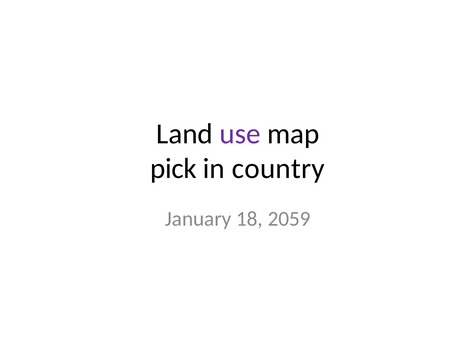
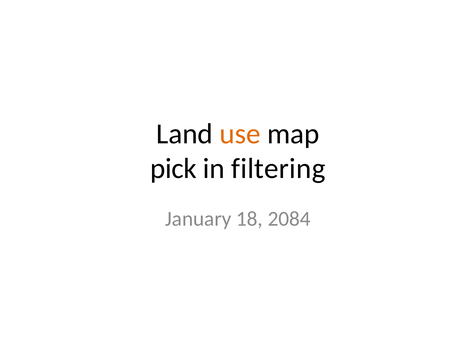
use colour: purple -> orange (240, 134)
country: country -> filtering (278, 169)
2059: 2059 -> 2084 (289, 219)
